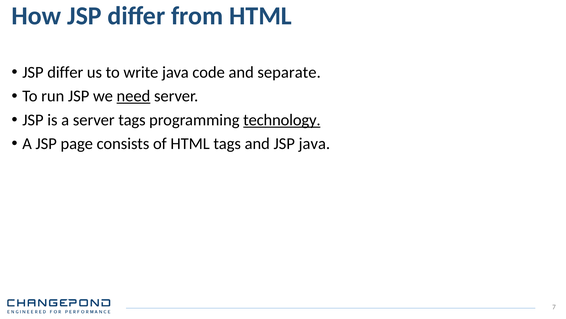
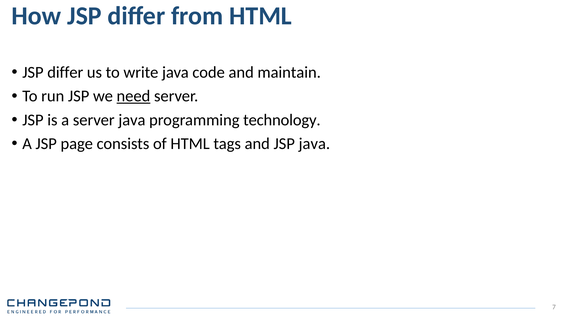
separate: separate -> maintain (289, 72)
server tags: tags -> java (132, 120)
technology underline: present -> none (282, 120)
